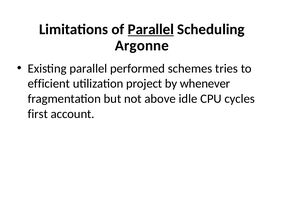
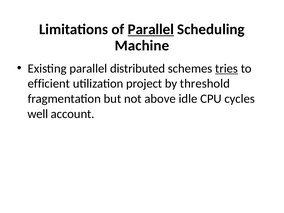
Argonne: Argonne -> Machine (142, 46)
performed: performed -> distributed (138, 68)
tries underline: none -> present (227, 68)
whenever: whenever -> threshold (205, 84)
first: first -> well (38, 114)
